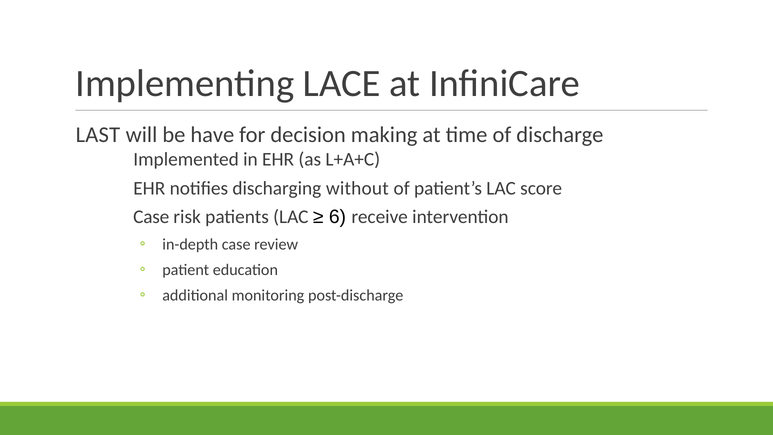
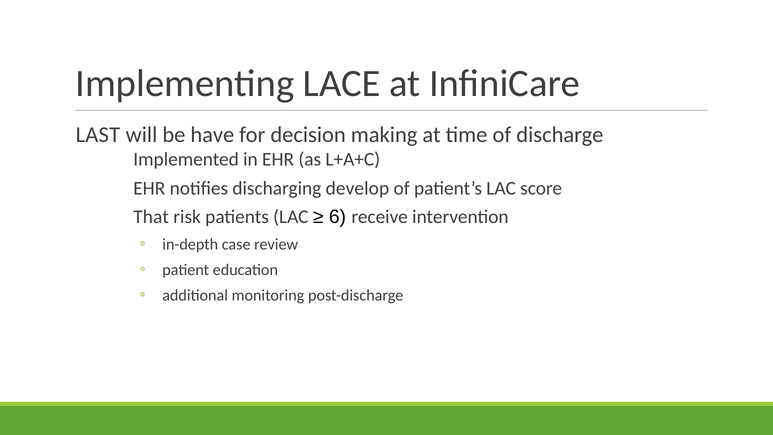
without: without -> develop (357, 188)
Case: Case -> That (151, 217)
